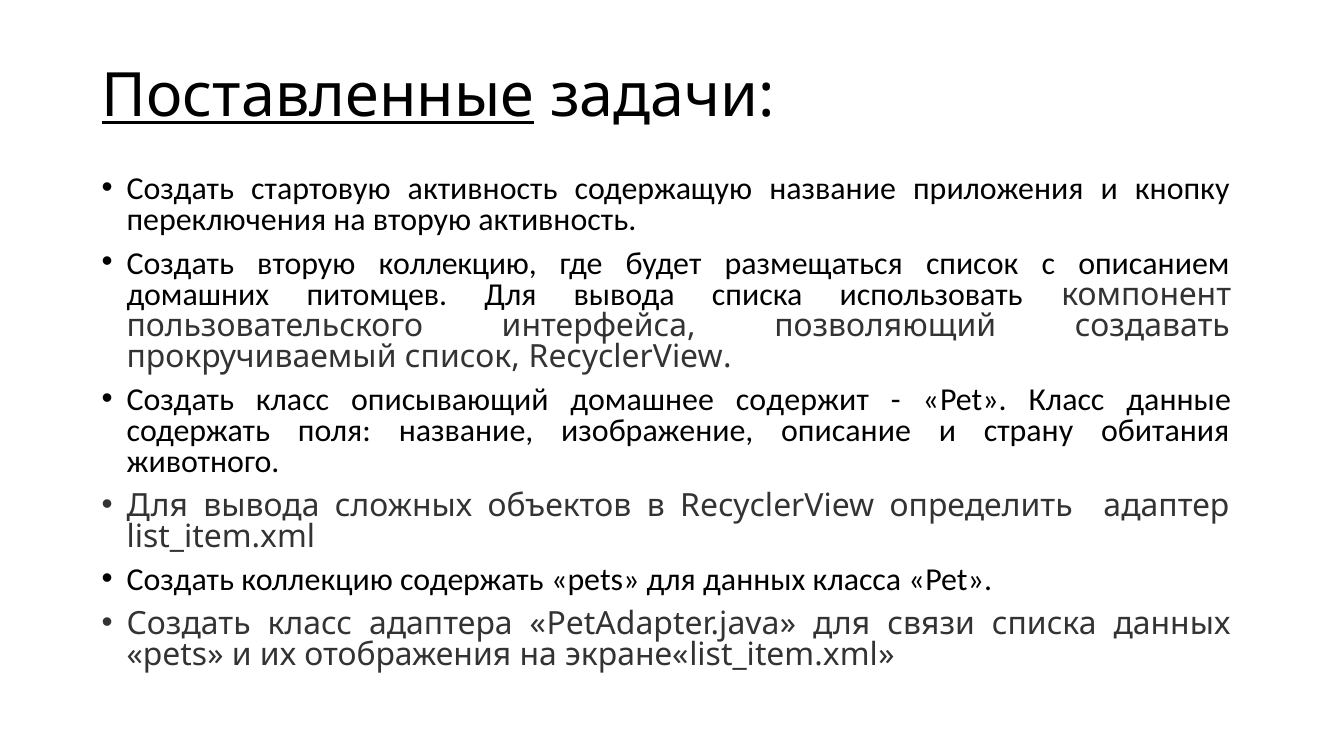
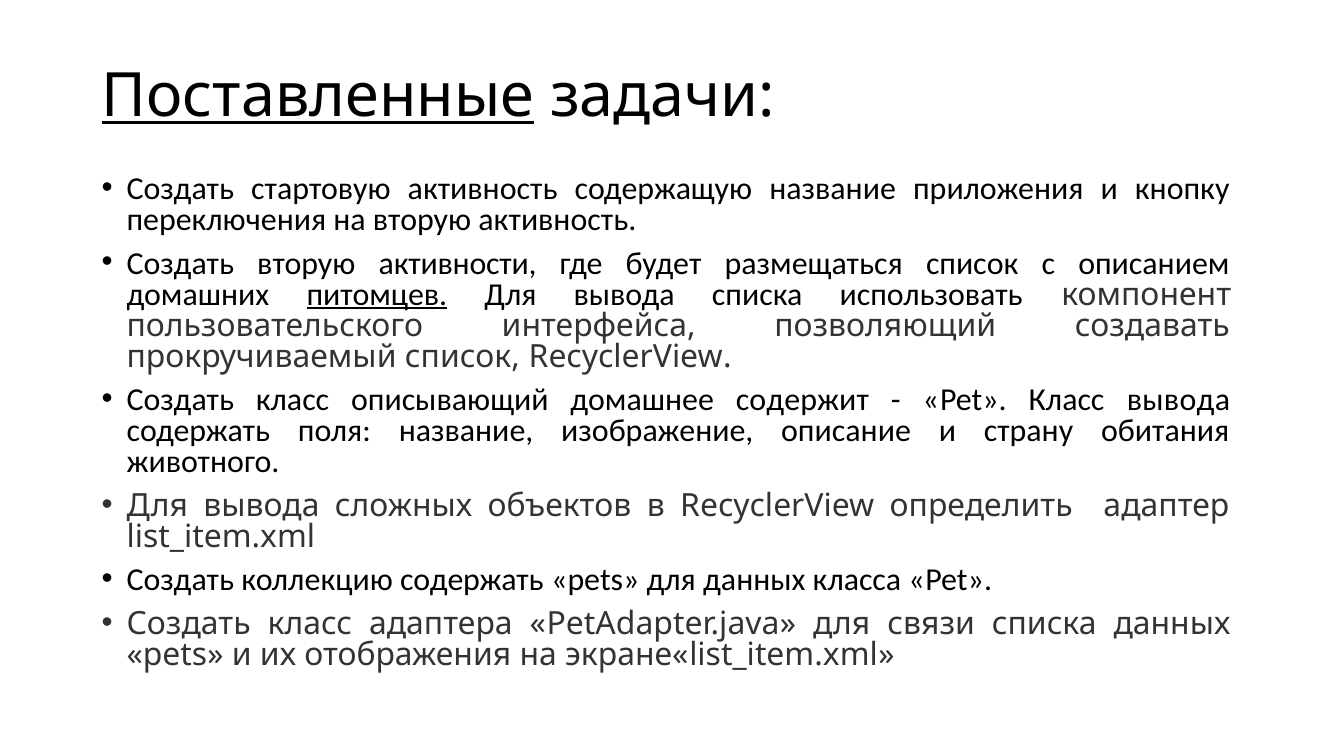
вторую коллекцию: коллекцию -> активности (458, 263)
питомцев underline: none -> present (377, 295)
Класс данные: данные -> вывода (1178, 400)
